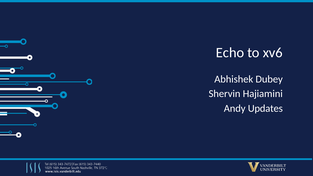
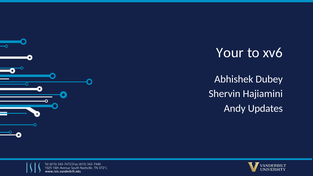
Echo: Echo -> Your (230, 53)
